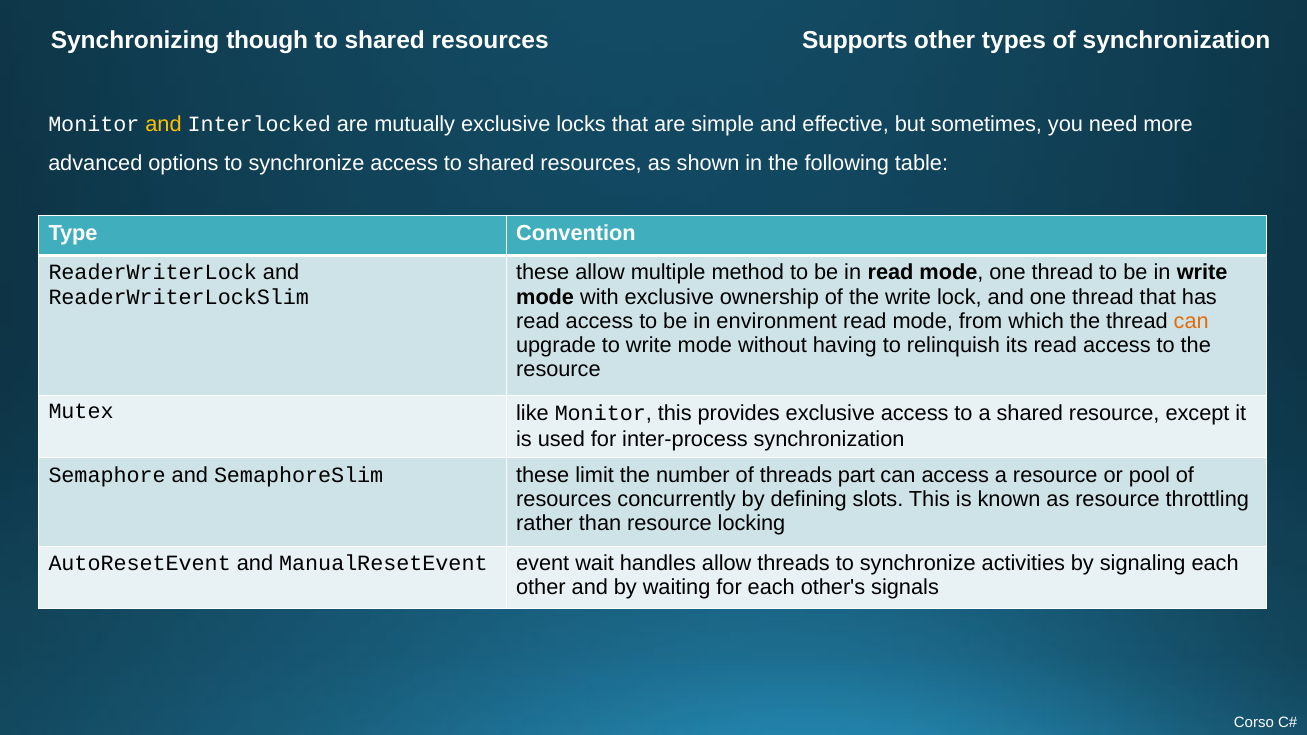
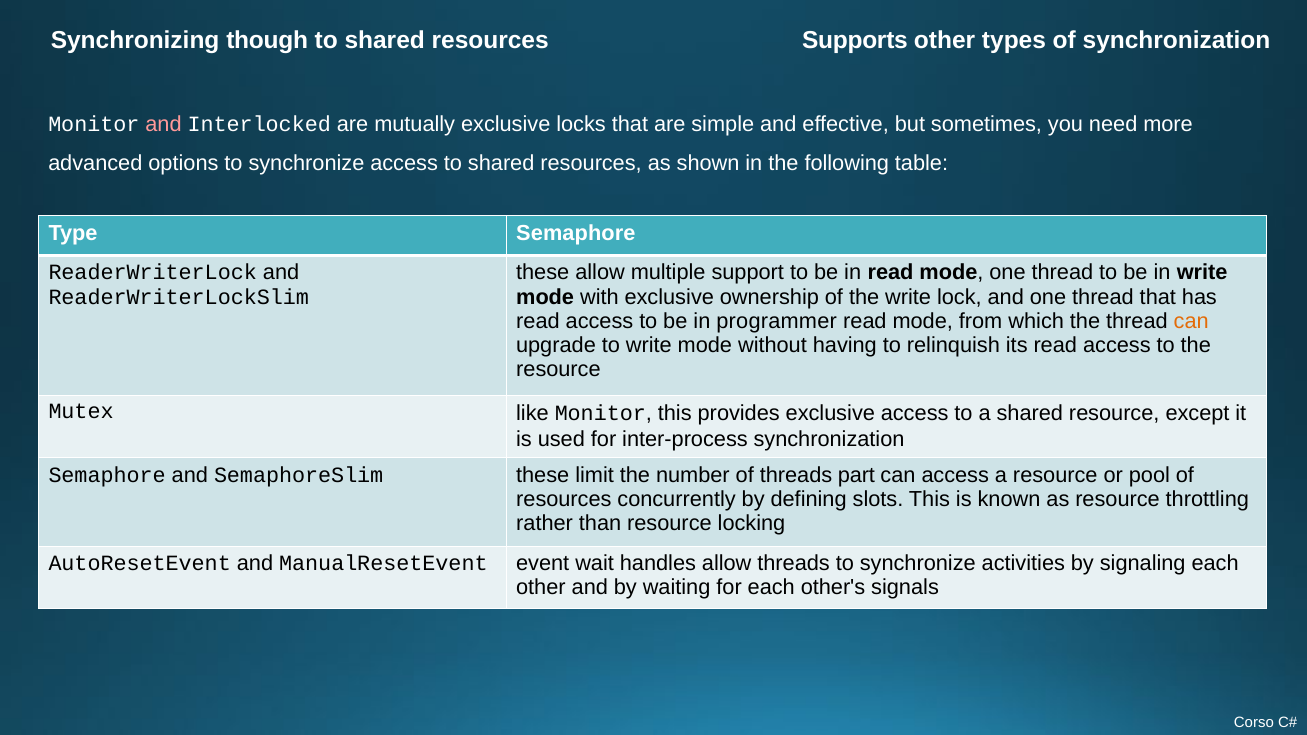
and colour: yellow -> pink (163, 124)
Type Convention: Convention -> Semaphore (576, 233)
method: method -> support (748, 273)
environment: environment -> programmer (777, 321)
